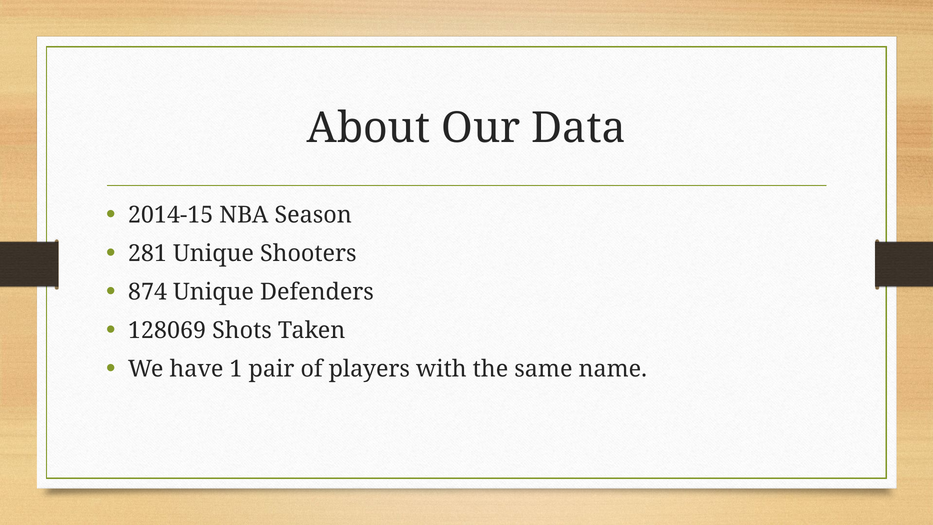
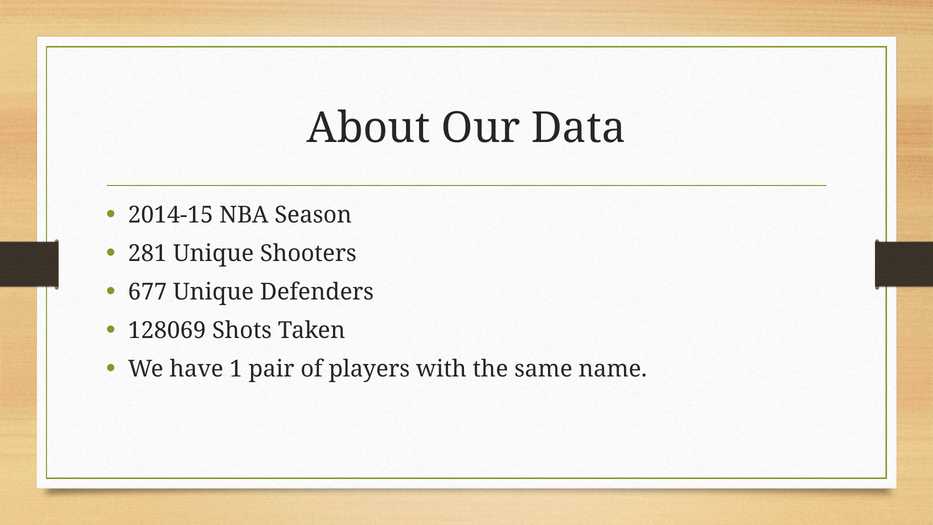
874: 874 -> 677 (148, 292)
